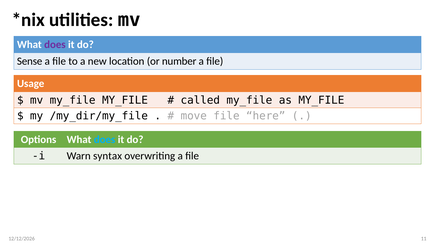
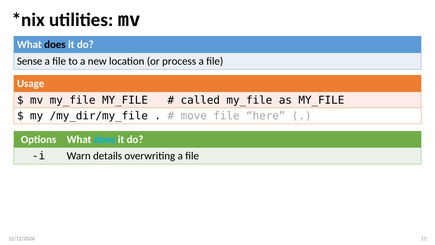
does colour: purple -> black (55, 45)
number: number -> process (179, 61)
syntax: syntax -> details (108, 156)
